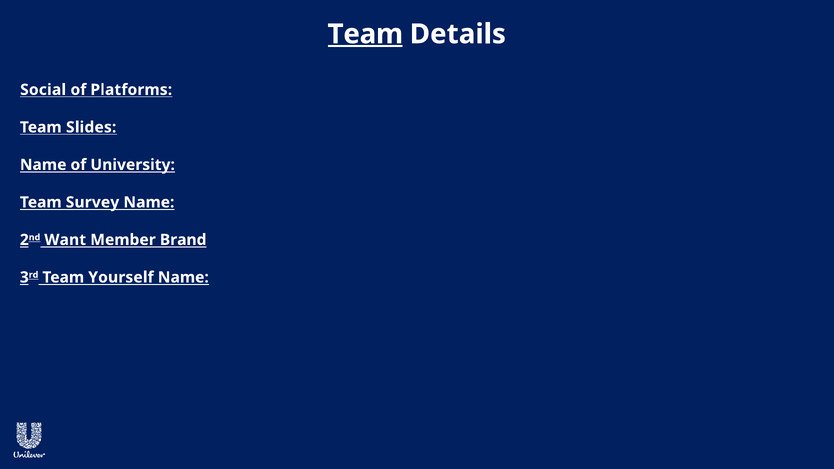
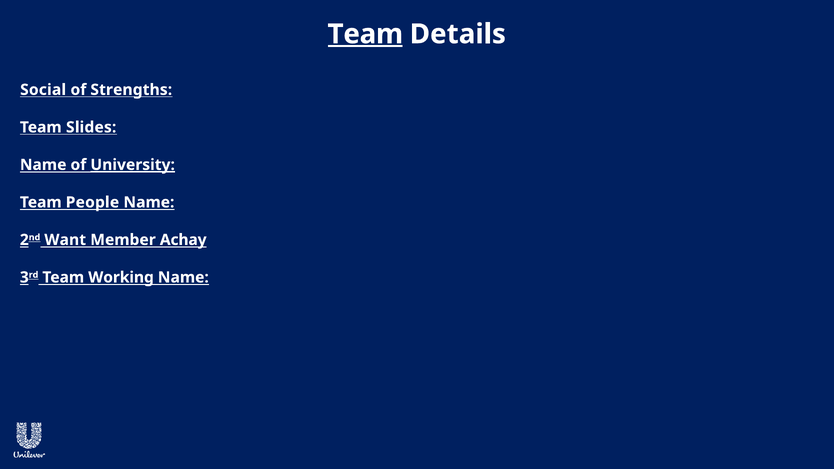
Platforms: Platforms -> Strengths (131, 90)
University underline: none -> present (133, 165)
Survey: Survey -> People (92, 202)
Brand: Brand -> Achay (183, 240)
Yourself: Yourself -> Working (121, 277)
